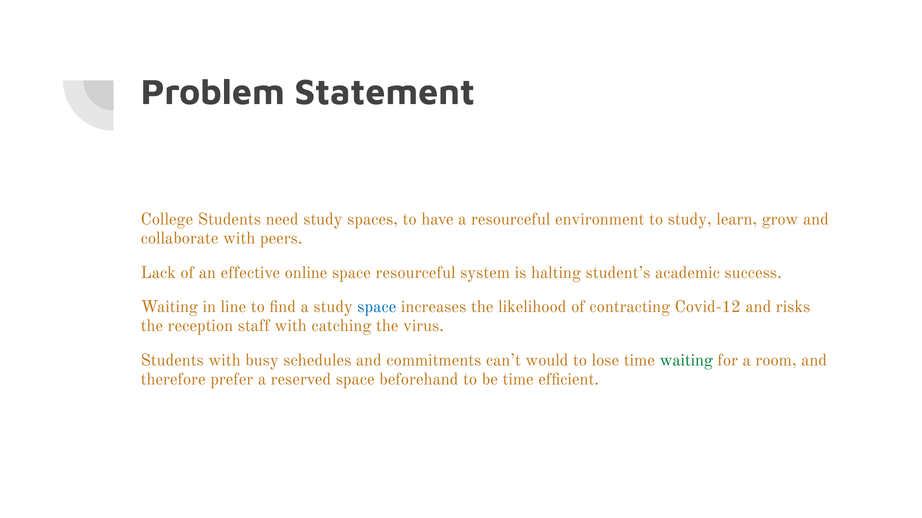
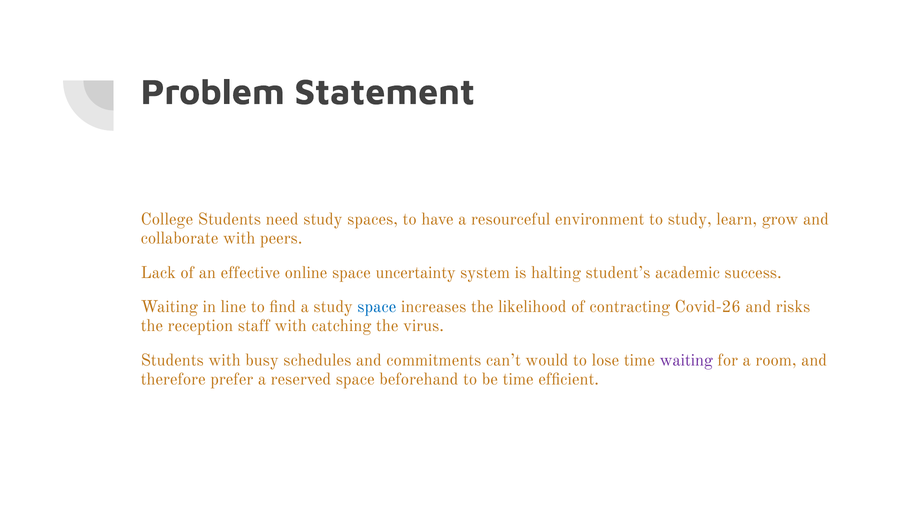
space resourceful: resourceful -> uncertainty (416, 273)
Covid-12: Covid-12 -> Covid-26 (708, 307)
waiting colour: green -> purple (686, 361)
